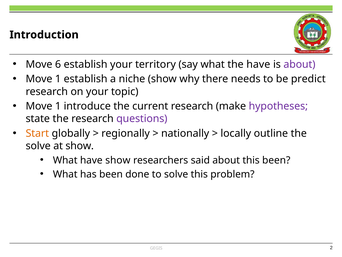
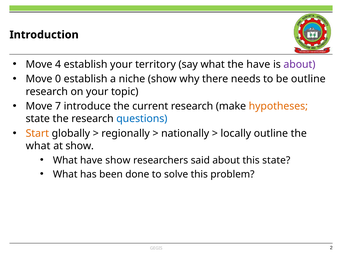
6: 6 -> 4 (58, 64)
1: 1 -> 0 (58, 79)
be predict: predict -> outline (308, 79)
1: 1 -> 7 (58, 106)
hypotheses colour: purple -> orange (278, 106)
questions colour: purple -> blue (142, 119)
solve: solve -> what (38, 146)
this been: been -> state (276, 160)
